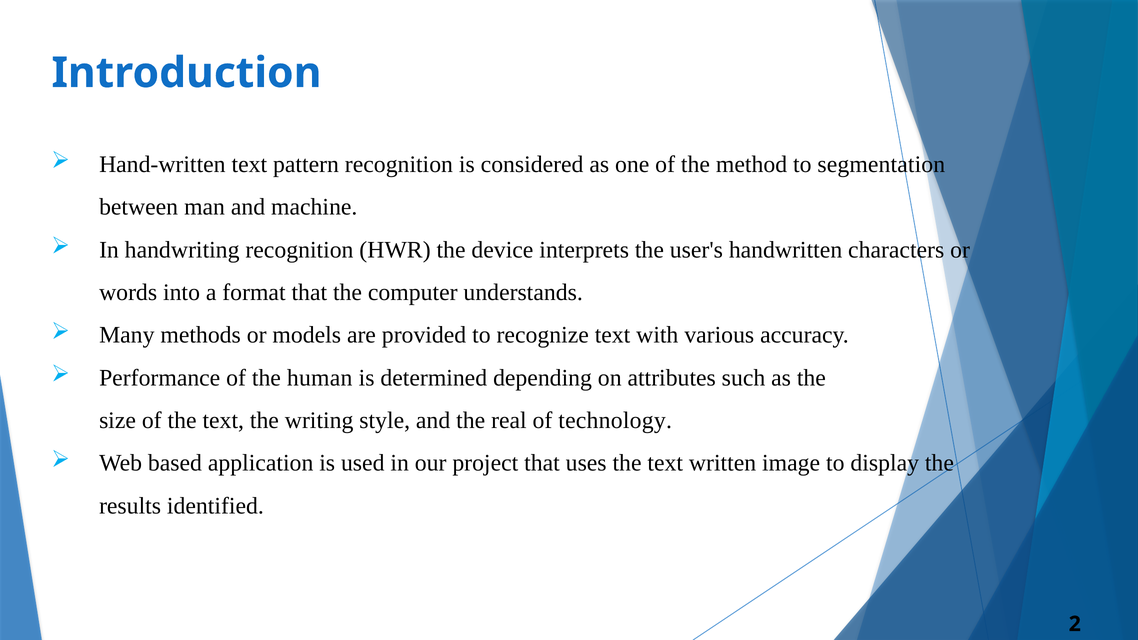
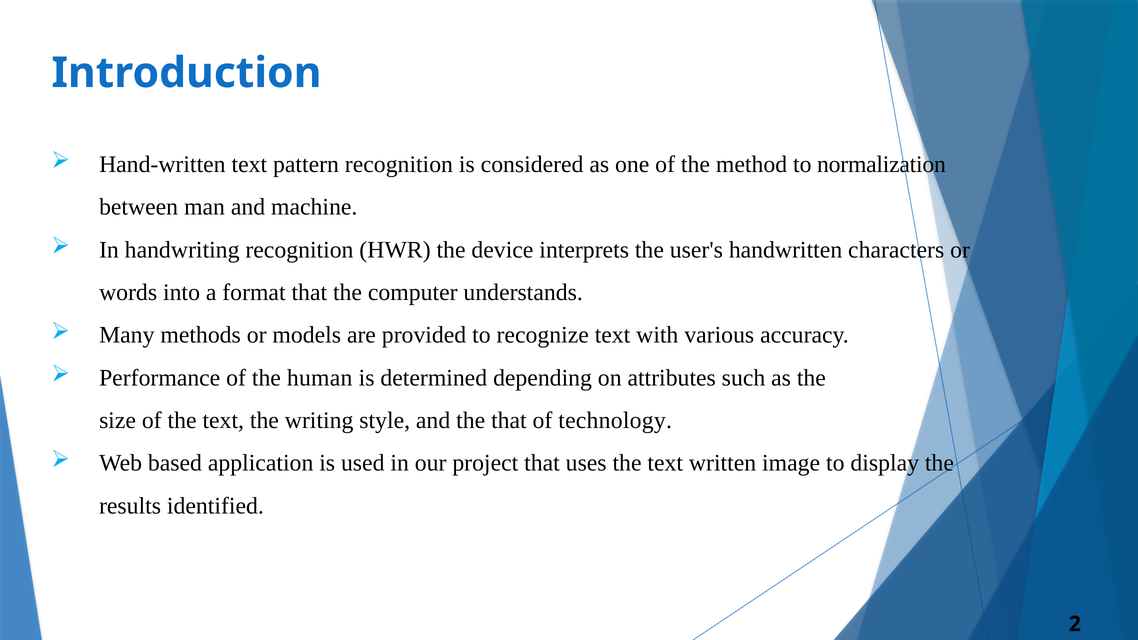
segmentation: segmentation -> normalization (881, 164)
the real: real -> that (509, 420)
